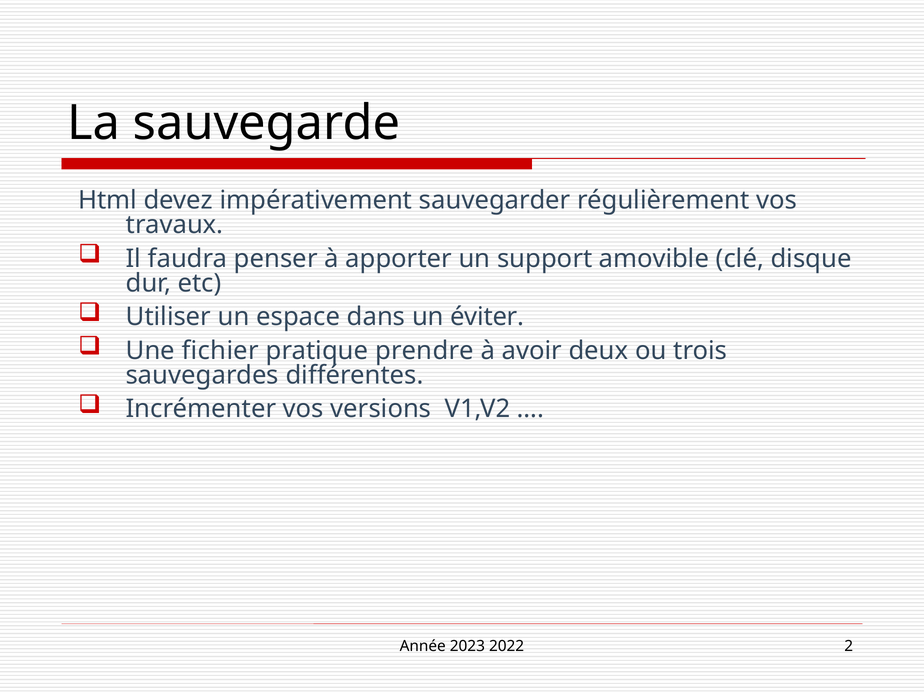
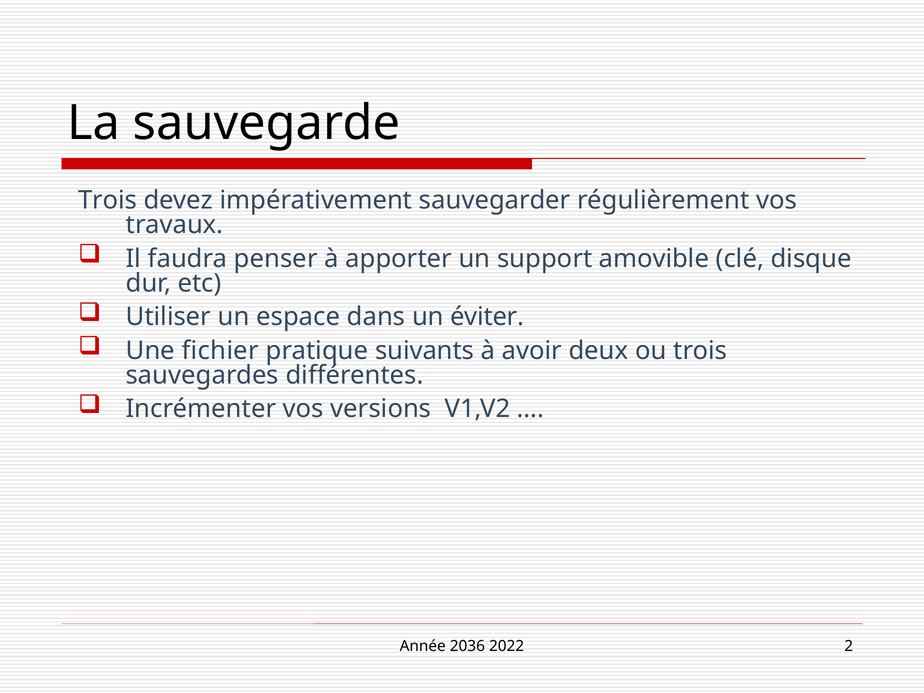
Html: Html -> Trois (108, 200)
prendre: prendre -> suivants (425, 351)
2023: 2023 -> 2036 (467, 646)
